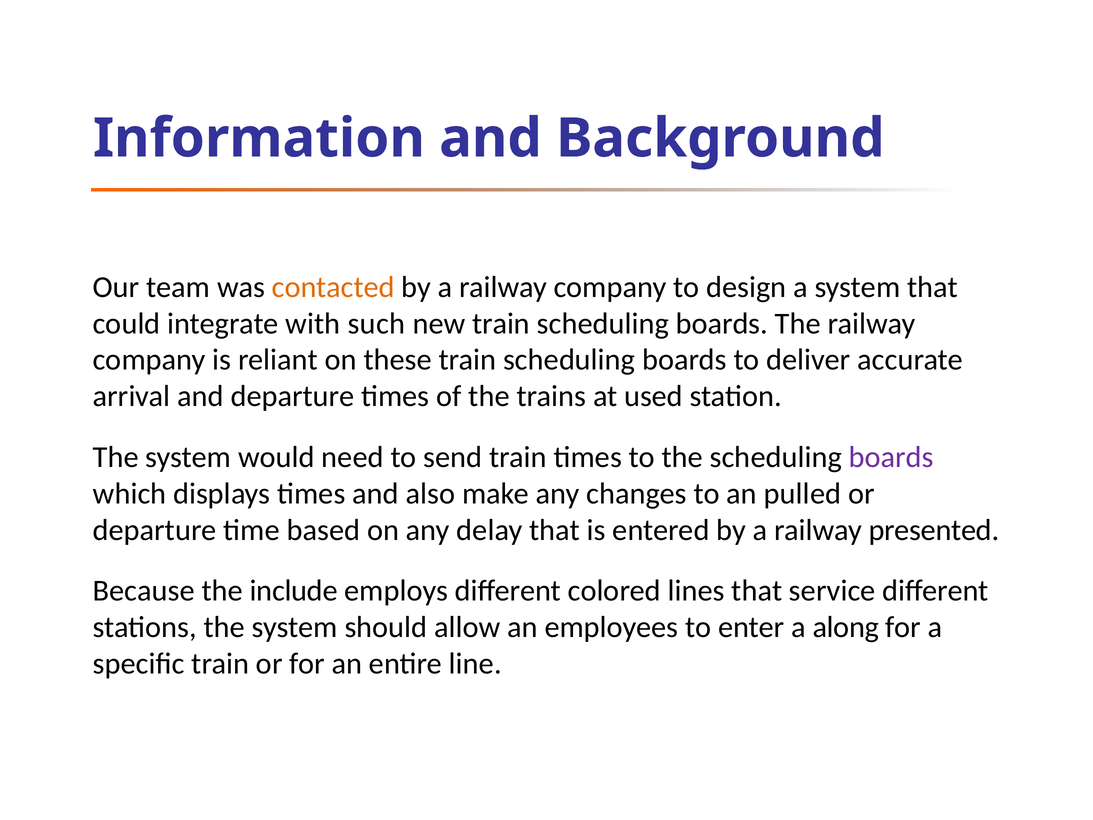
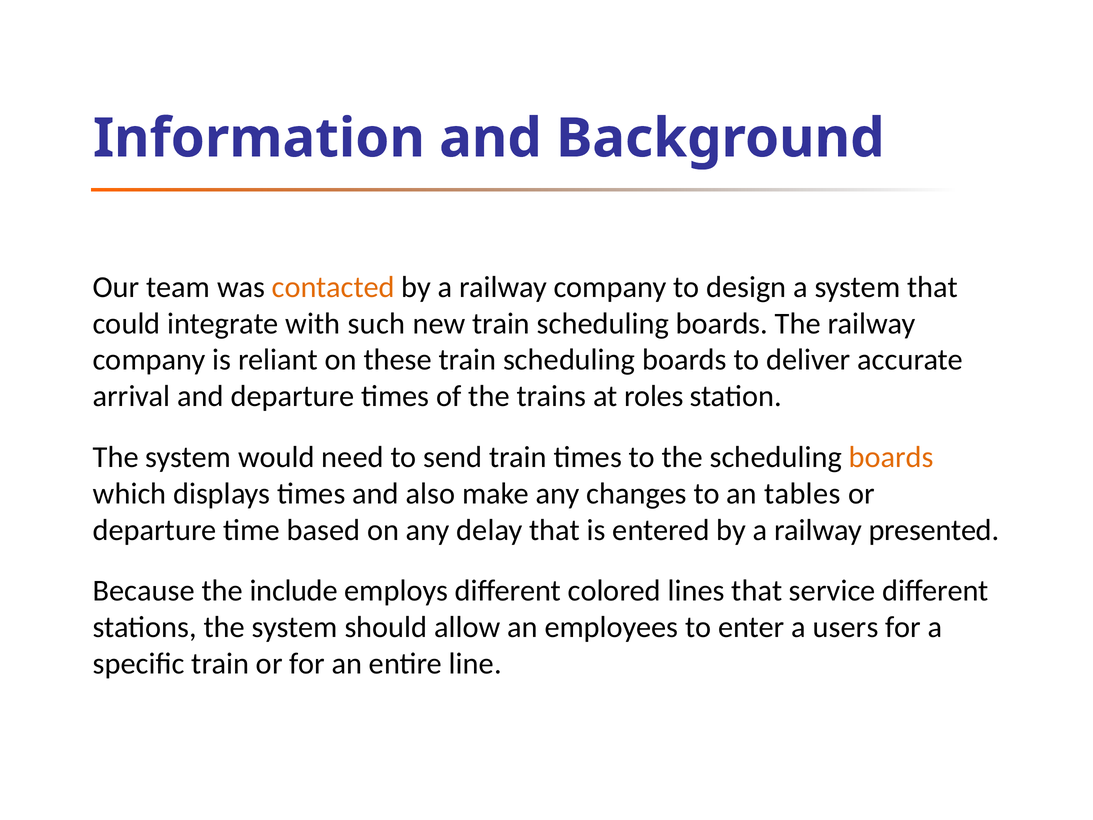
used: used -> roles (654, 396)
boards colour: purple -> orange (891, 457)
pulled: pulled -> tables (802, 493)
along: along -> users (846, 627)
